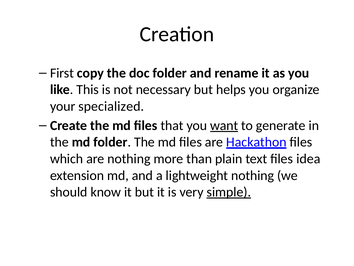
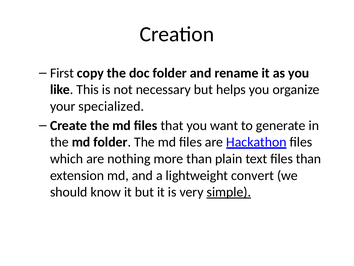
want underline: present -> none (224, 125)
files idea: idea -> than (309, 159)
lightweight nothing: nothing -> convert (253, 175)
